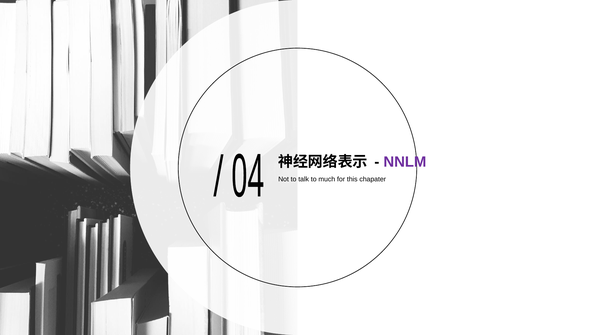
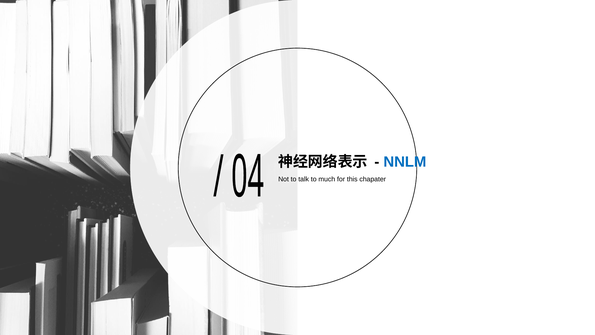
NNLM colour: purple -> blue (405, 162)
